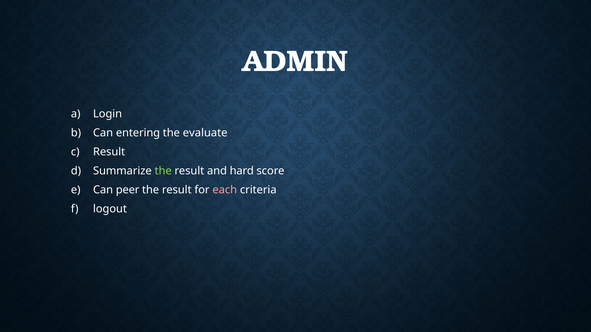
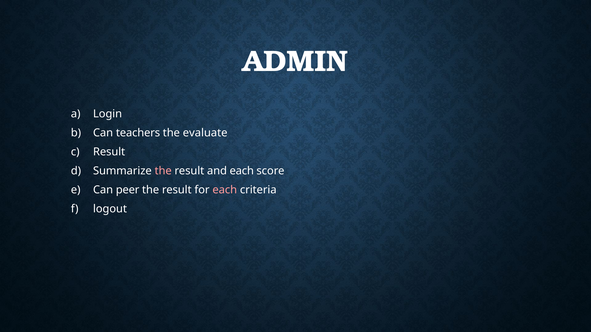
entering: entering -> teachers (138, 133)
the colour: light green -> pink (163, 171)
and hard: hard -> each (242, 171)
